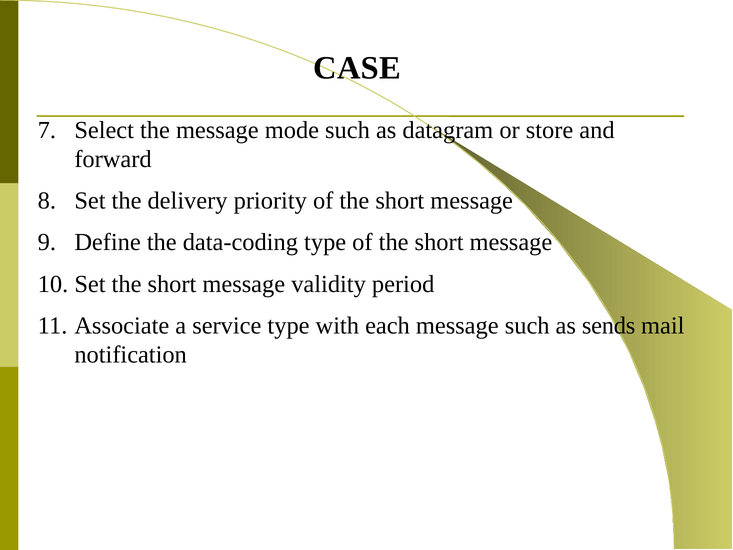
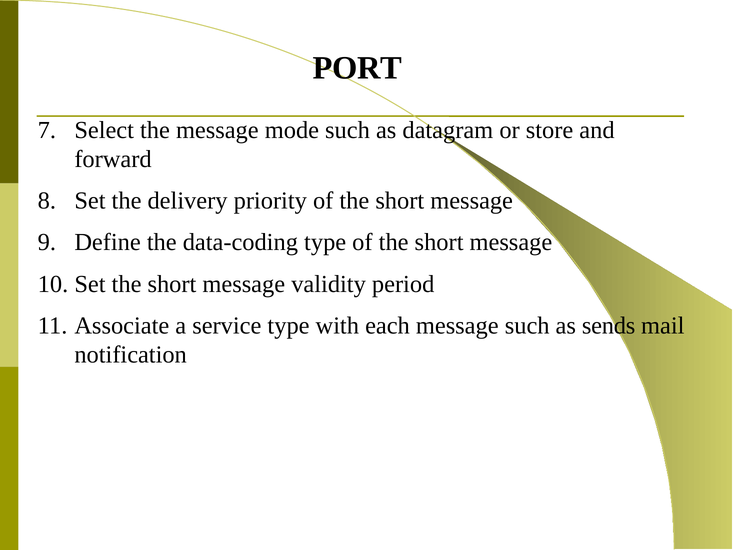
CASE: CASE -> PORT (357, 68)
